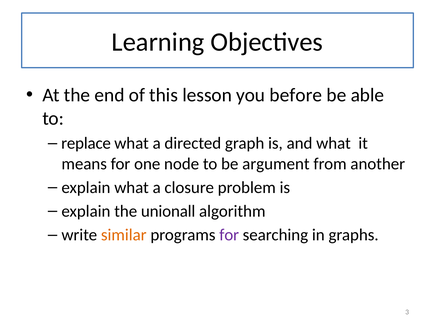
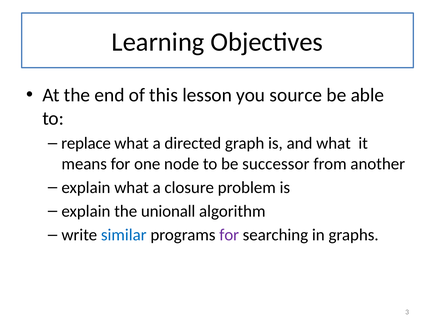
before: before -> source (296, 95)
argument: argument -> successor (276, 163)
similar colour: orange -> blue (124, 234)
